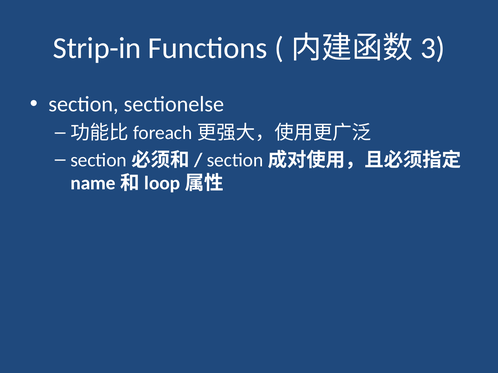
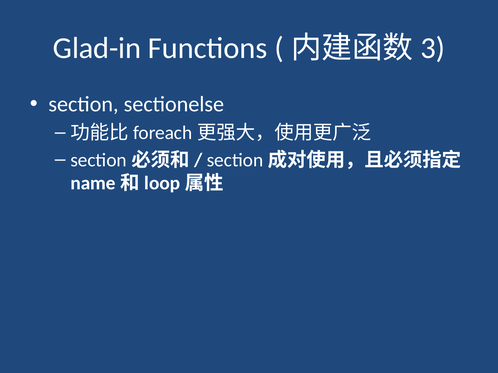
Strip-in: Strip-in -> Glad-in (97, 48)
